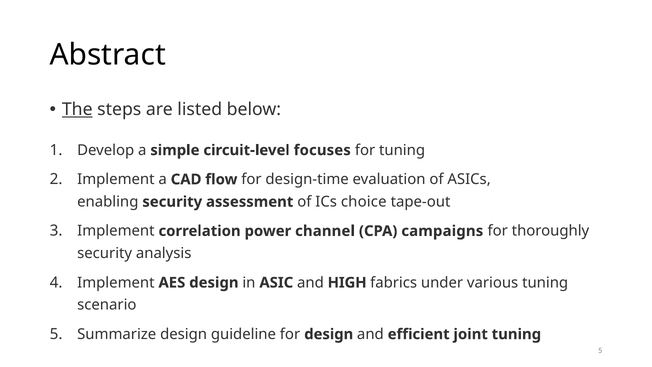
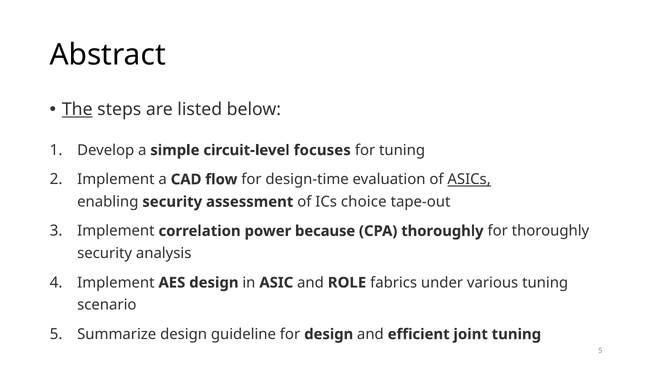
ASICs underline: none -> present (469, 179)
channel: channel -> because (325, 231)
CPA campaigns: campaigns -> thoroughly (442, 231)
HIGH: HIGH -> ROLE (347, 282)
